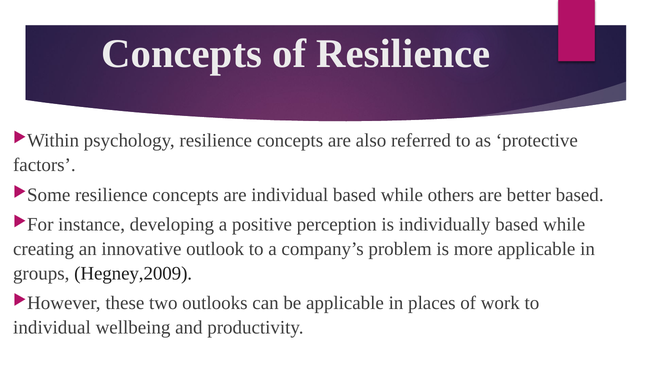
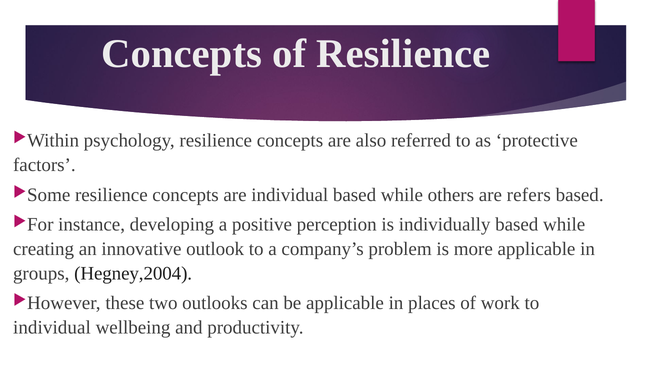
better: better -> refers (529, 195)
Hegney,2009: Hegney,2009 -> Hegney,2004 (133, 273)
